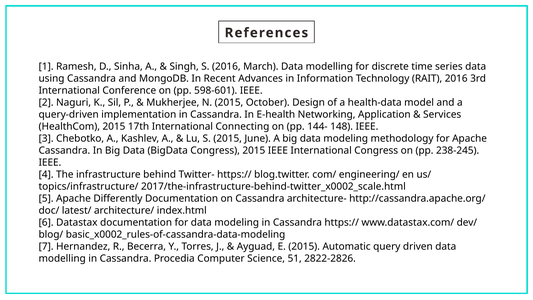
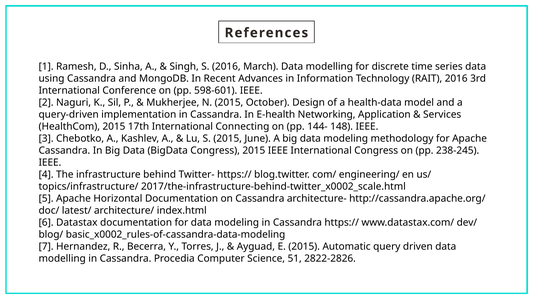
Differently: Differently -> Horizontal (118, 199)
